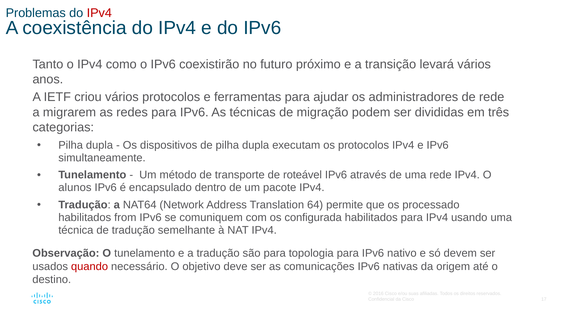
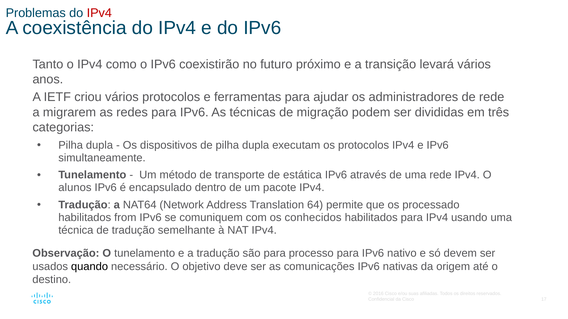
roteável: roteável -> estática (302, 175)
configurada: configurada -> conhecidos (313, 218)
topologia: topologia -> processo (311, 254)
quando colour: red -> black (90, 267)
